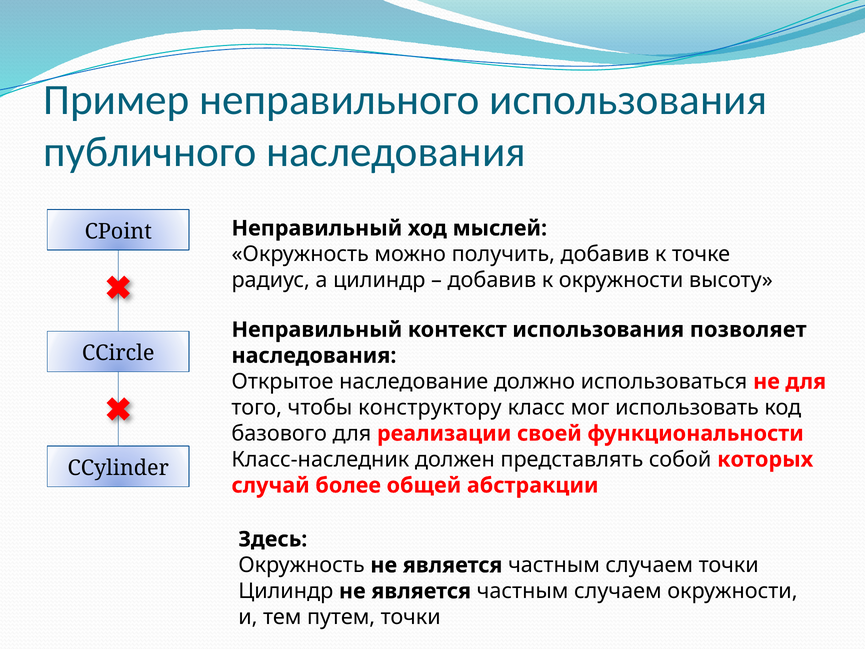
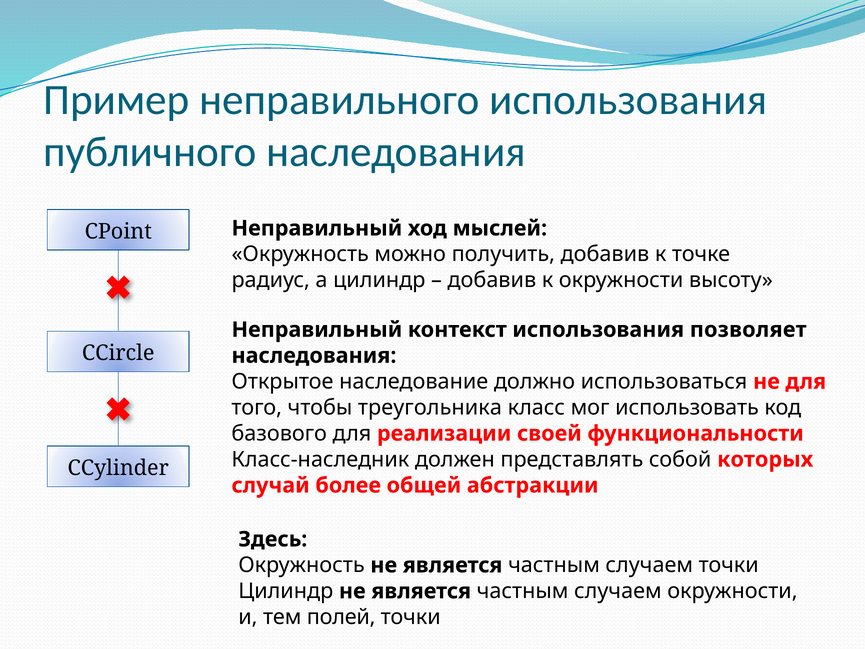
конструктору: конструктору -> треугольника (430, 407)
путем: путем -> полей (341, 617)
